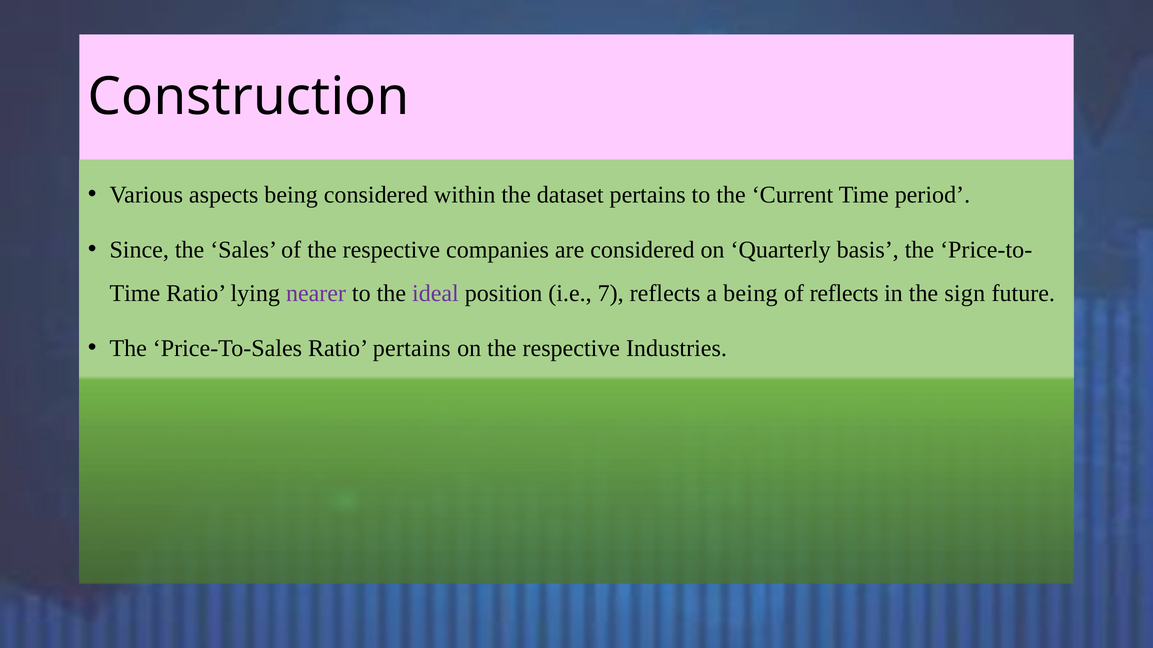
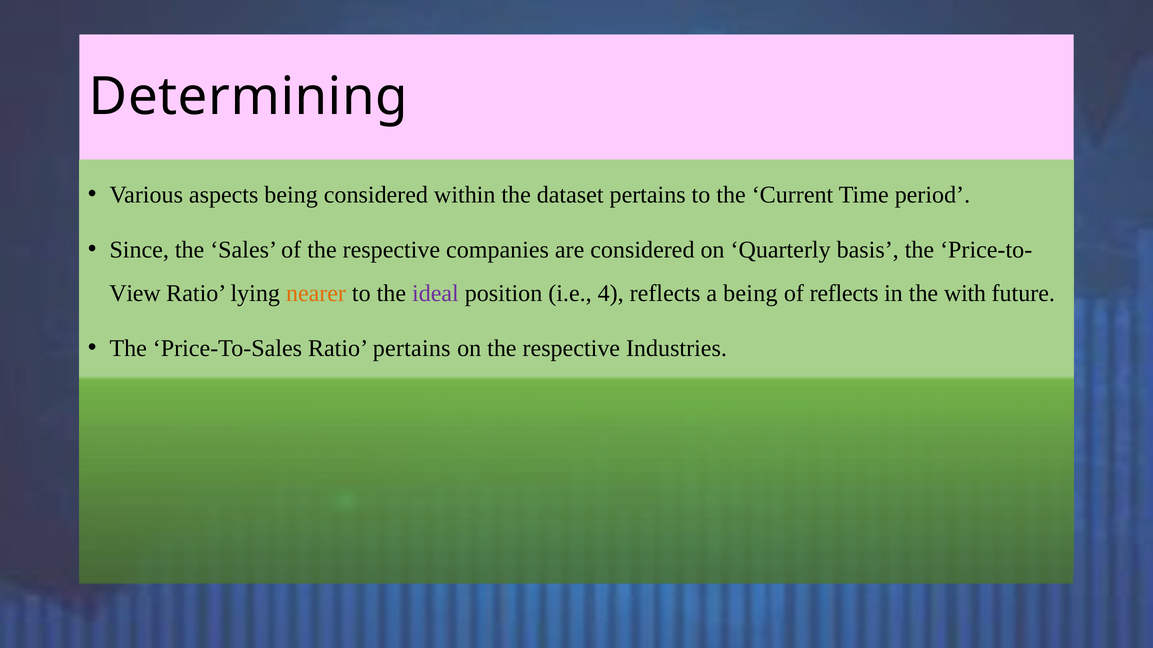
Construction: Construction -> Determining (248, 97)
Time: Time -> View (135, 293)
nearer colour: purple -> orange (316, 293)
7: 7 -> 4 (611, 293)
sign: sign -> with (965, 293)
